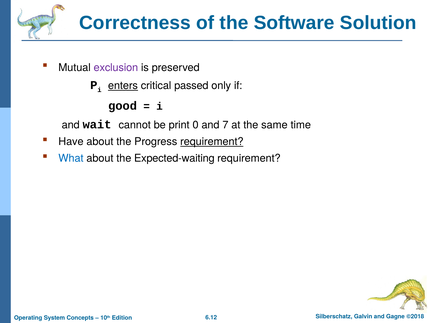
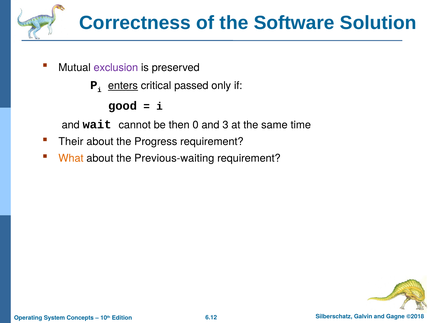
print: print -> then (179, 125)
7: 7 -> 3 (225, 125)
Have: Have -> Their (71, 142)
requirement underline: present -> none (212, 142)
What colour: blue -> orange (71, 159)
Expected-waiting: Expected-waiting -> Previous-waiting (174, 159)
